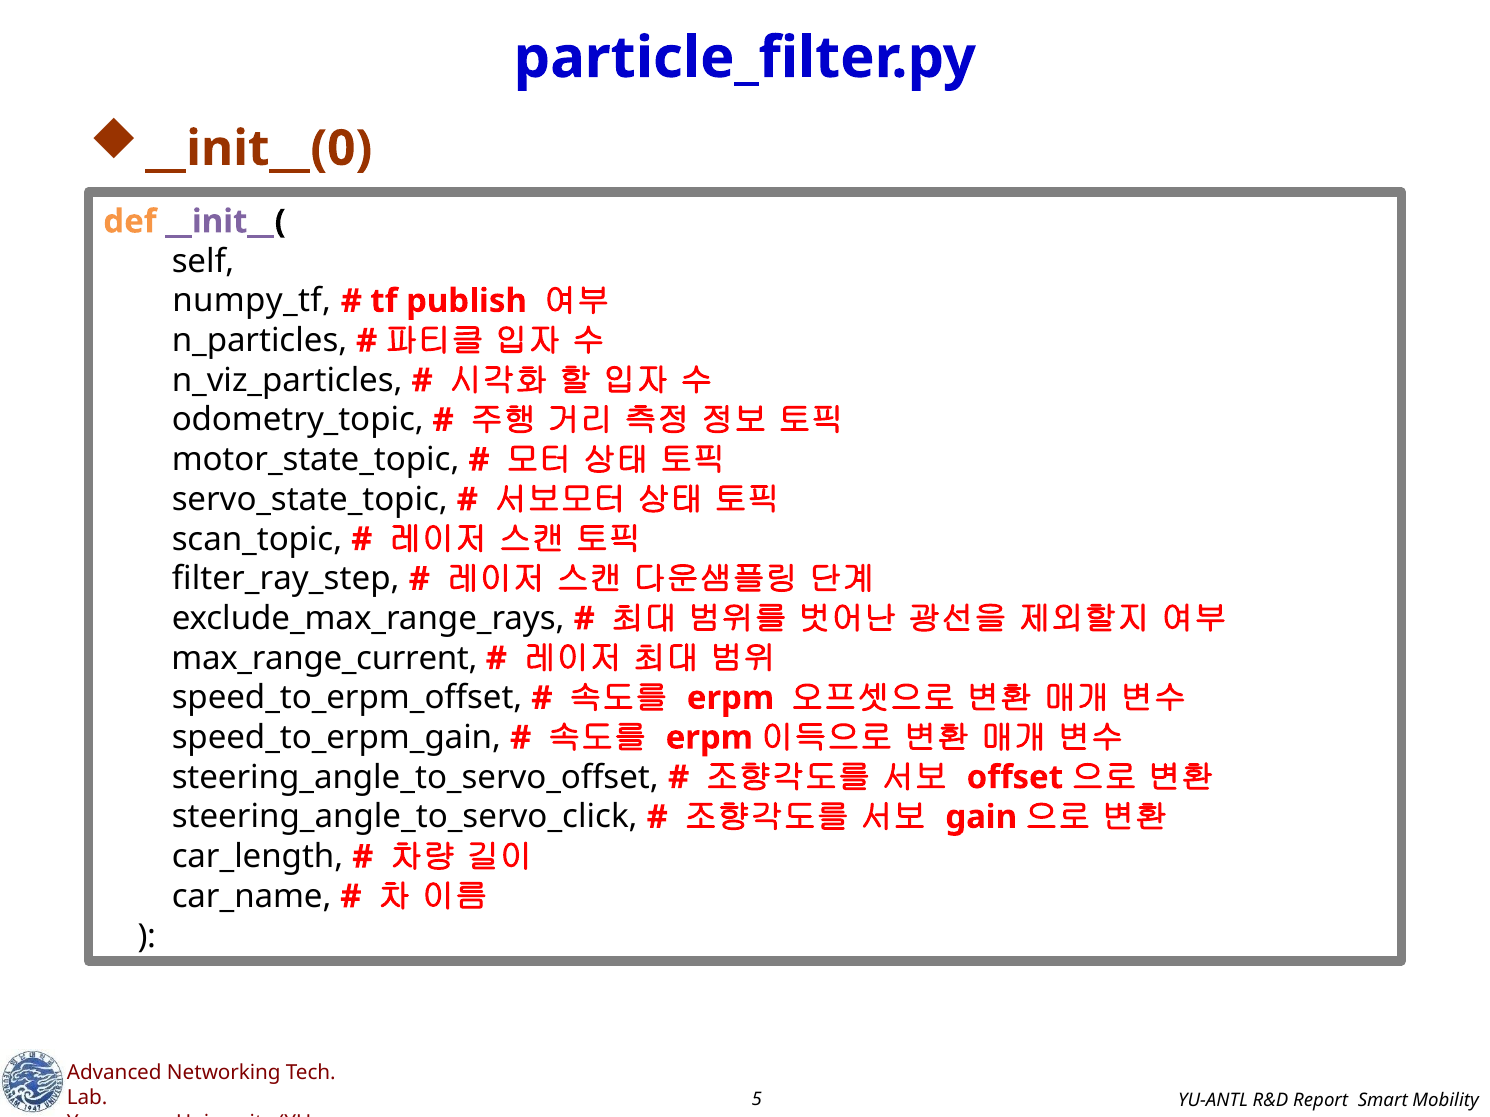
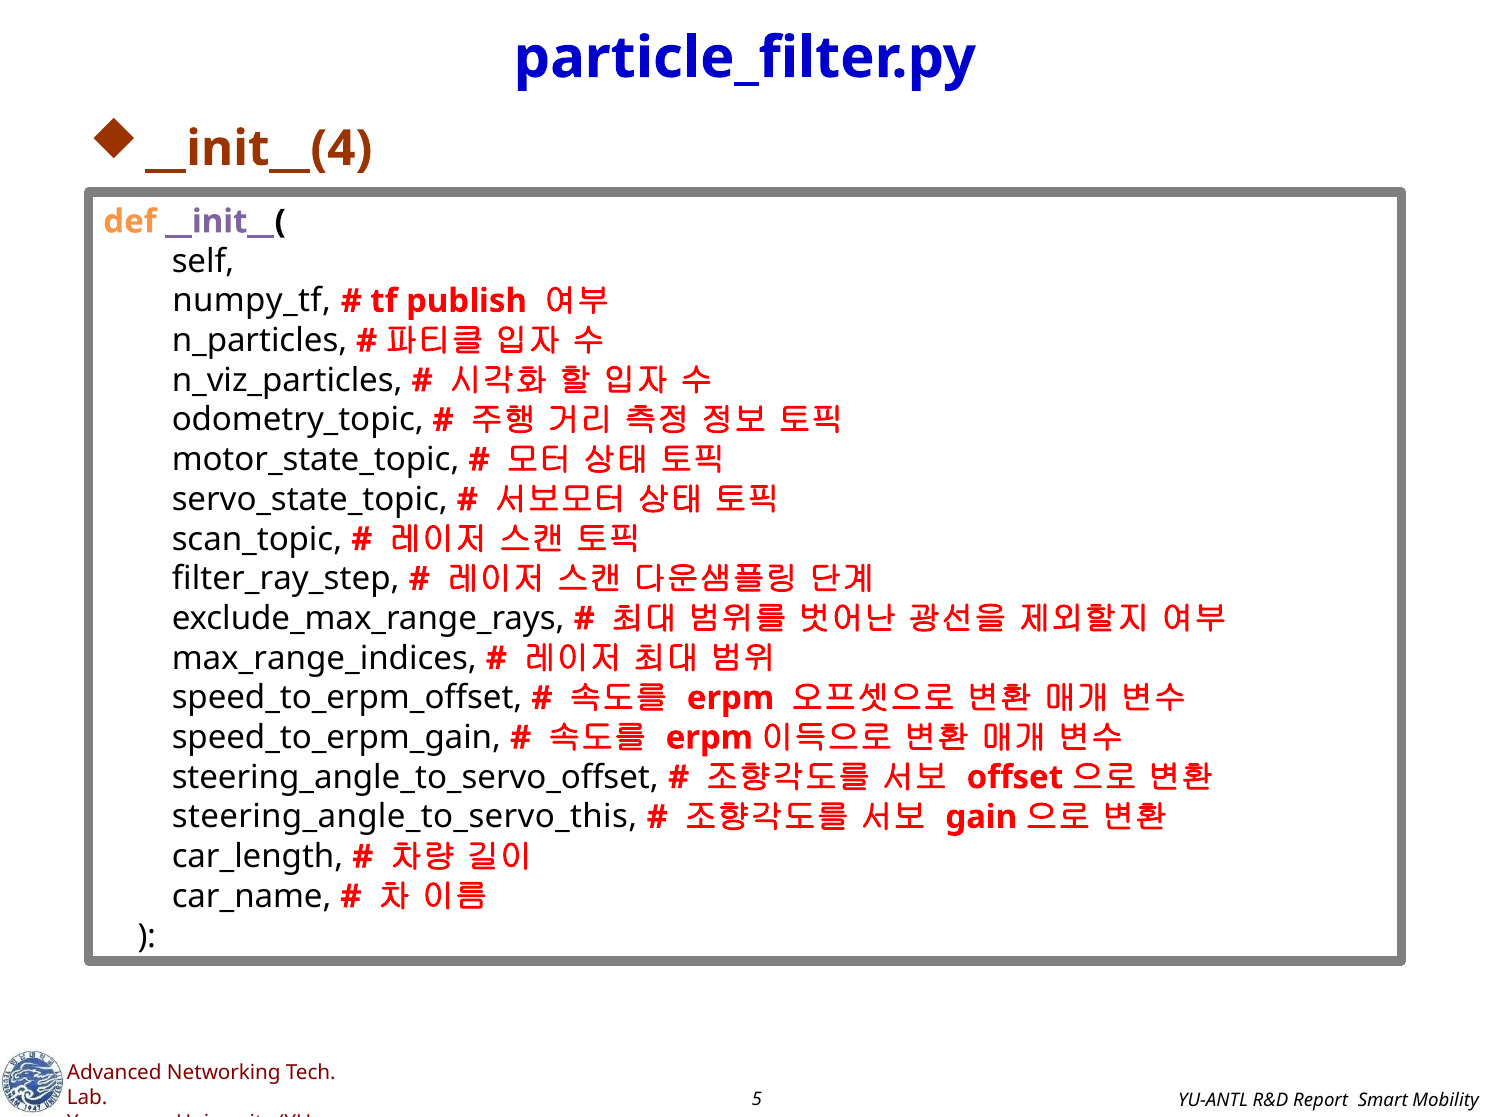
__init__(0: __init__(0 -> __init__(4 (259, 149)
max_range_current: max_range_current -> max_range_indices (324, 659)
steering_angle_to_servo_click: steering_angle_to_servo_click -> steering_angle_to_servo_this (405, 817)
